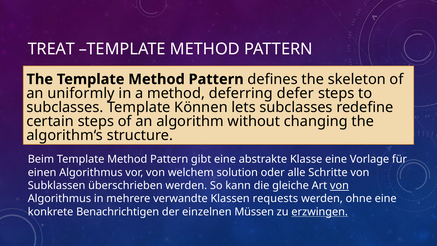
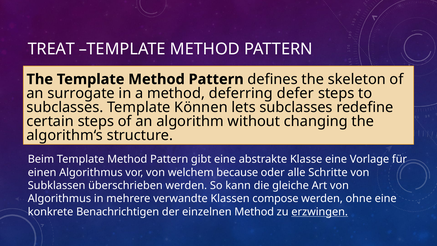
uniformly: uniformly -> surrogate (81, 93)
solution: solution -> because (237, 172)
von underline: present -> none (339, 185)
requests: requests -> compose (275, 199)
einzelnen Müssen: Müssen -> Method (254, 212)
